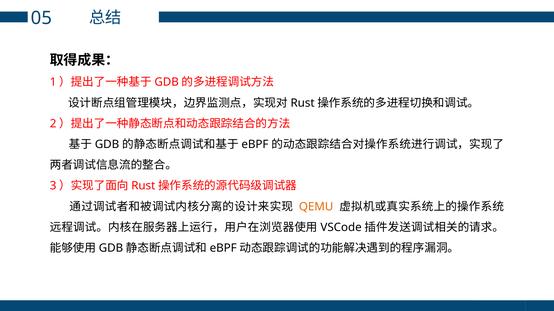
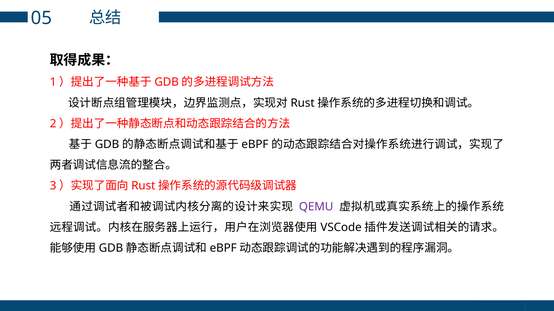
QEMU colour: orange -> purple (316, 207)
